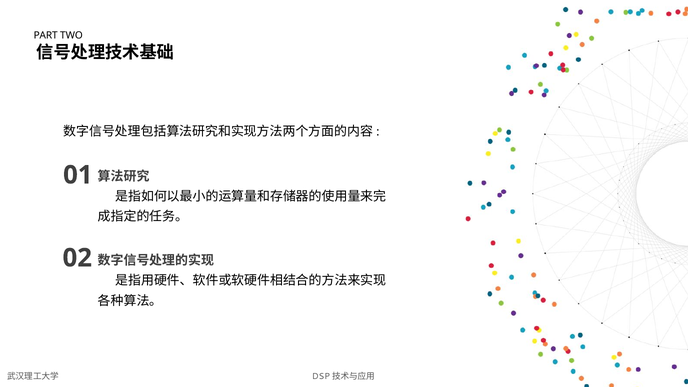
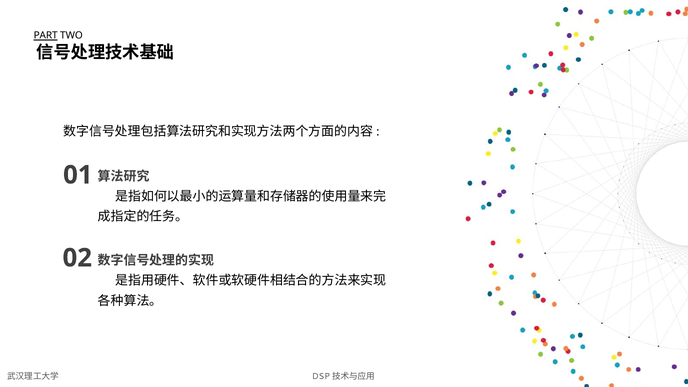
PART underline: none -> present (46, 36)
